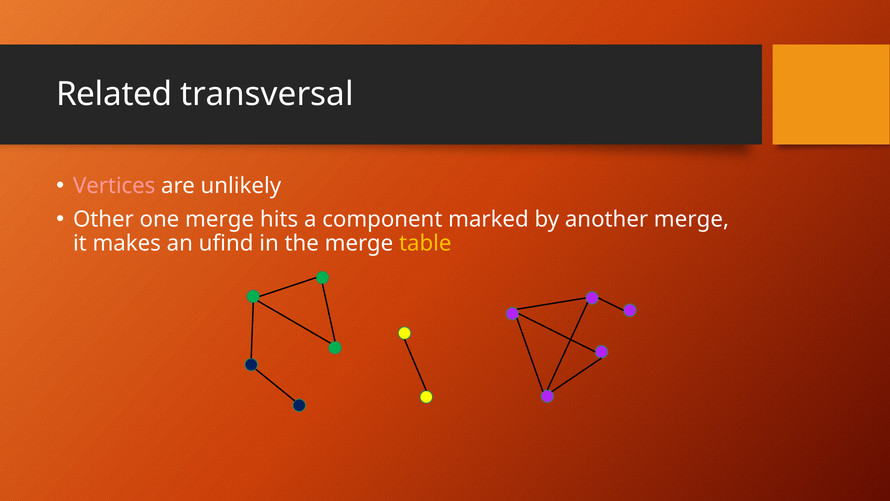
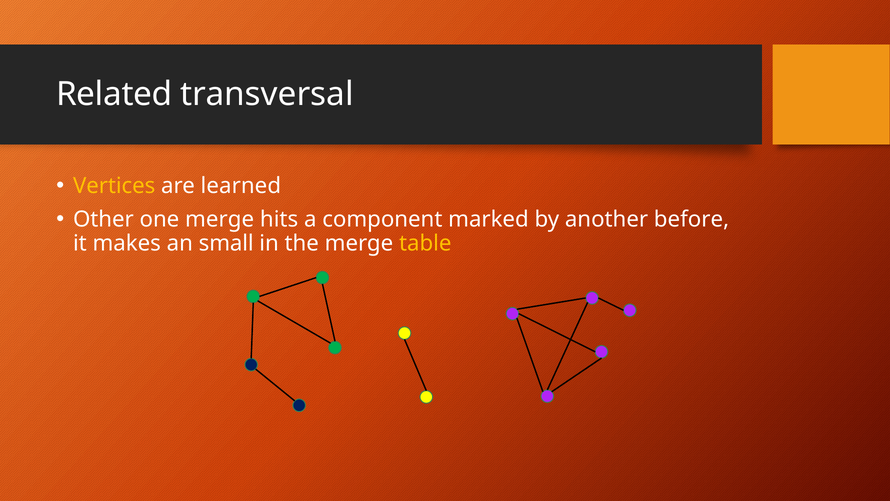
Vertices colour: pink -> yellow (114, 186)
unlikely: unlikely -> learned (241, 186)
another merge: merge -> before (691, 219)
ufind: ufind -> small (226, 243)
